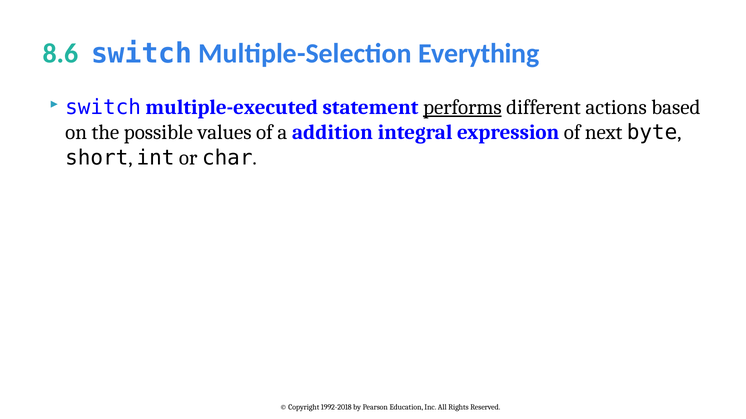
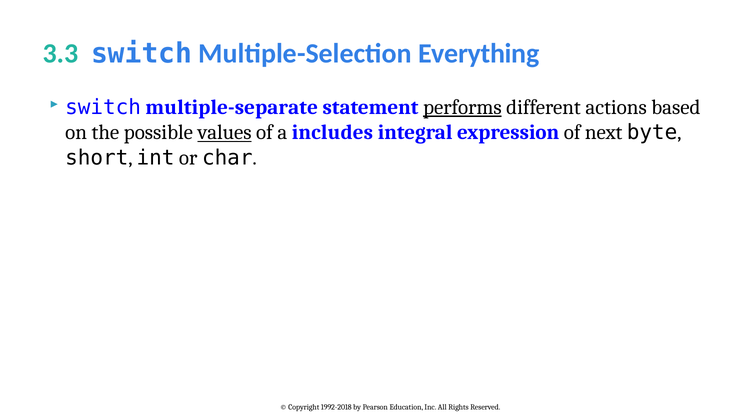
8.6: 8.6 -> 3.3 (61, 54)
multiple-executed: multiple-executed -> multiple-separate (232, 107)
values underline: none -> present (225, 133)
addition: addition -> includes (332, 133)
